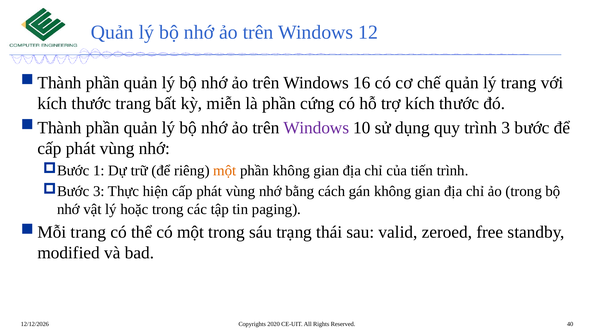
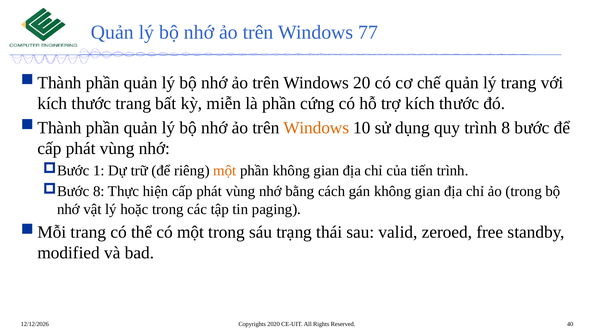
12: 12 -> 77 (368, 32)
16: 16 -> 20 (362, 83)
Windows colour: purple -> orange (316, 128)
trình 3: 3 -> 8 (506, 128)
3: 3 -> 8 (99, 191)
